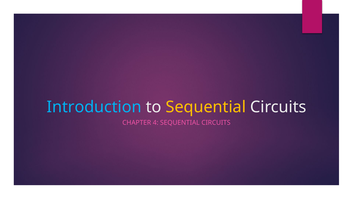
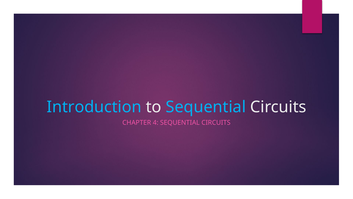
Sequential colour: yellow -> light blue (206, 107)
